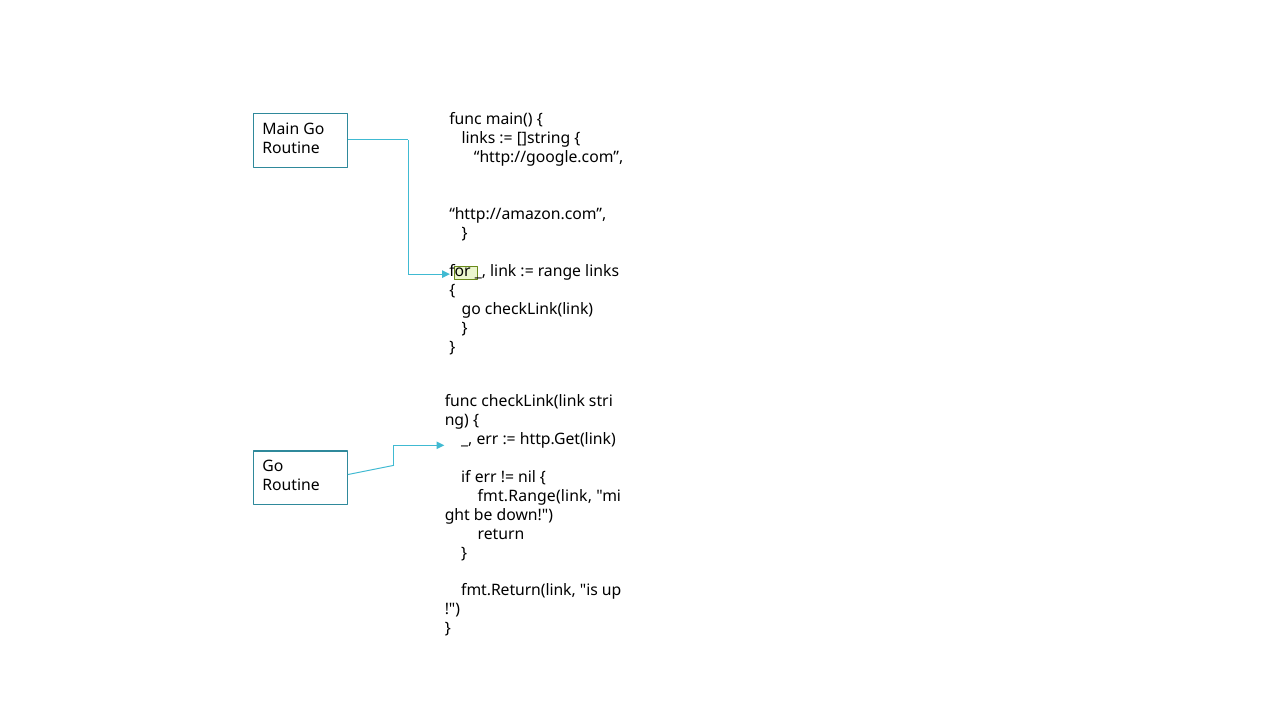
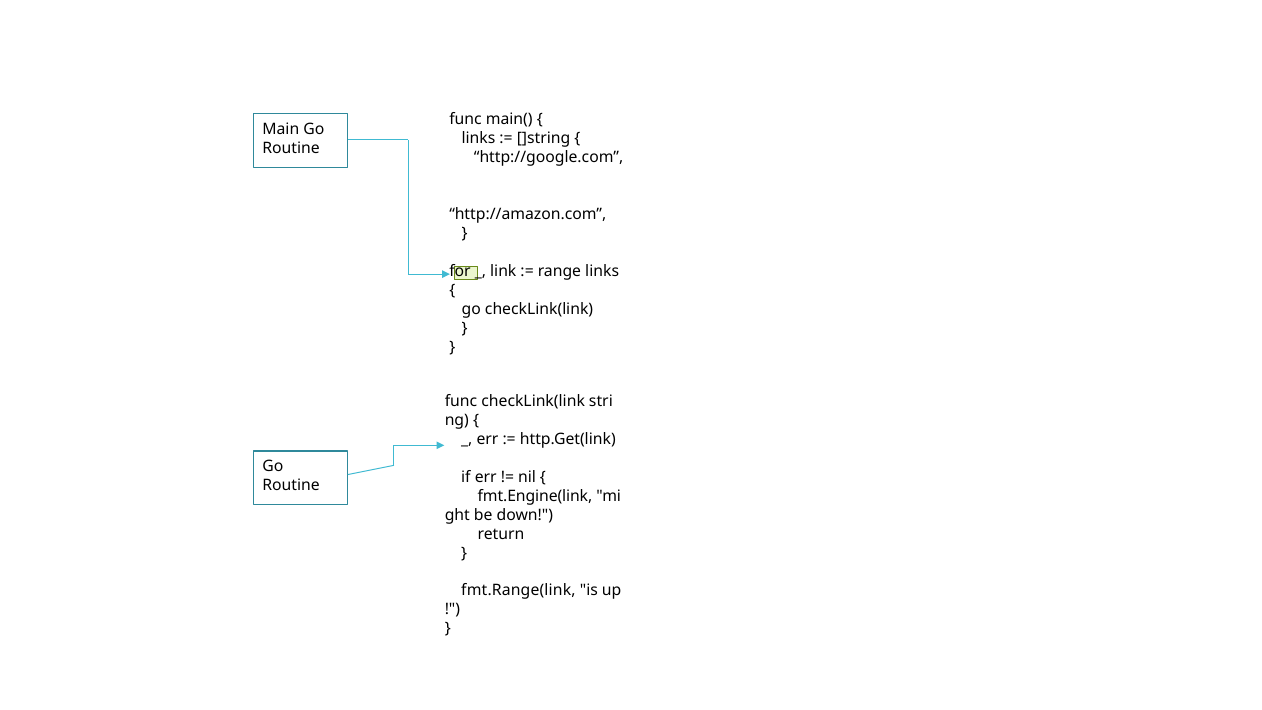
fmt.Range(link: fmt.Range(link -> fmt.Engine(link (535, 496)
fmt.Return(link: fmt.Return(link -> fmt.Range(link (518, 591)
